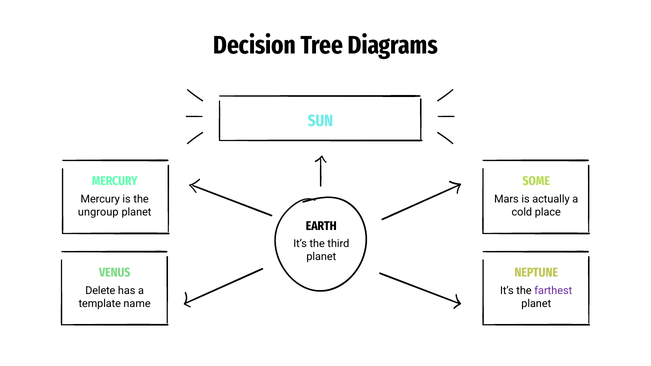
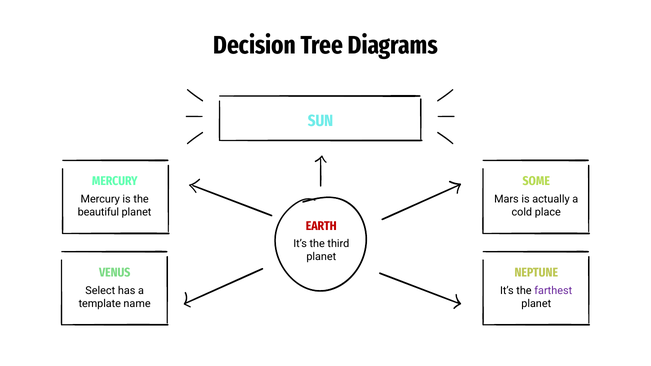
ungroup: ungroup -> beautiful (98, 212)
EARTH colour: black -> red (321, 226)
Delete: Delete -> Select (100, 291)
